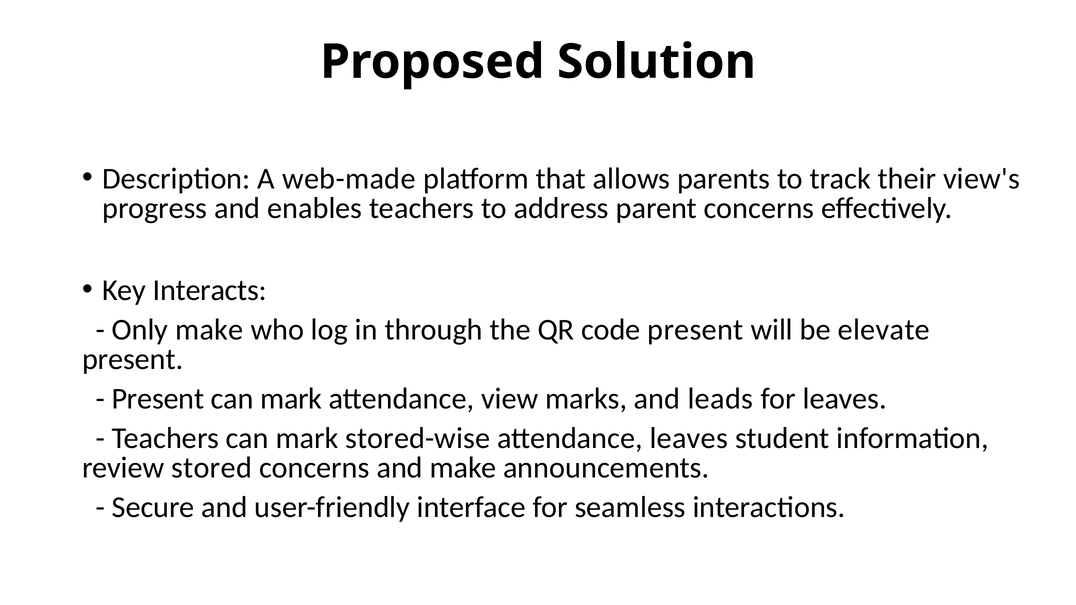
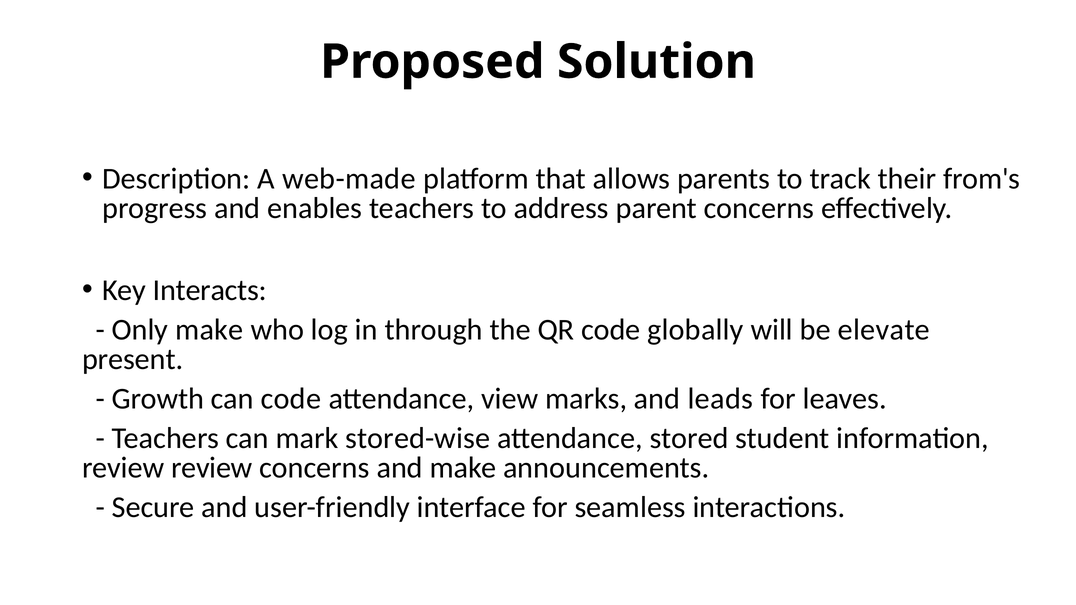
view's: view's -> from's (982, 179)
code present: present -> globally (695, 330)
Present: Present -> Growth (158, 399)
mark: mark -> code (291, 399)
attendance leaves: leaves -> stored (689, 438)
review stored: stored -> review (212, 468)
